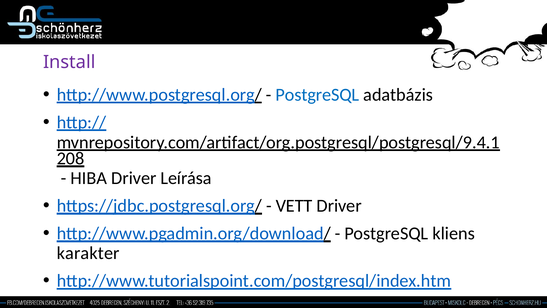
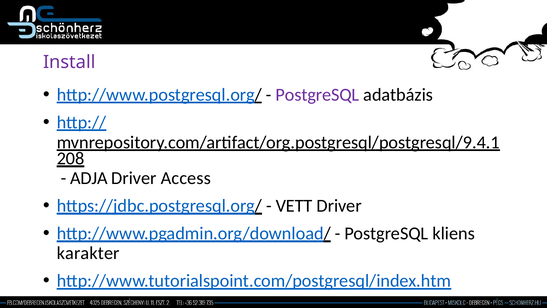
PostgreSQL colour: blue -> purple (317, 95)
HIBA: HIBA -> ADJA (89, 178)
Leírása: Leírása -> Access (186, 178)
